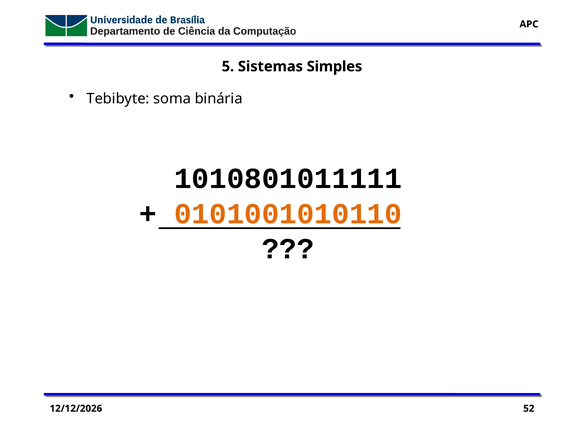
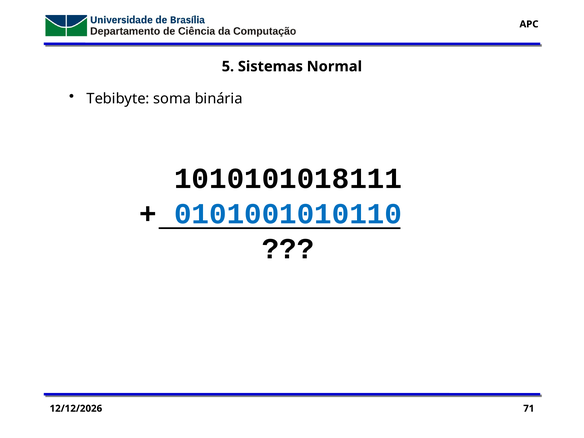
Simples: Simples -> Normal (334, 66)
1010801011111: 1010801011111 -> 1010101018111 (288, 179)
0101001010110 colour: orange -> blue (288, 214)
52: 52 -> 71 (529, 409)
